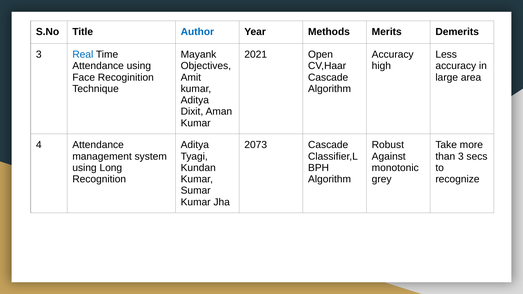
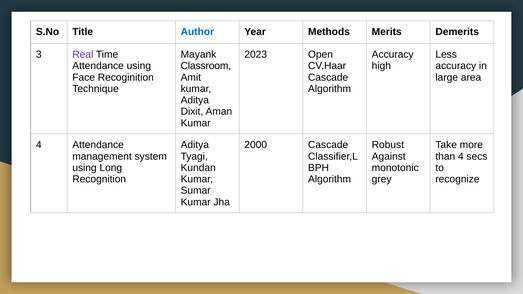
Real colour: blue -> purple (83, 55)
2021: 2021 -> 2023 (256, 55)
Objectives: Objectives -> Classroom (206, 66)
2073: 2073 -> 2000 (256, 145)
than 3: 3 -> 4 (461, 156)
